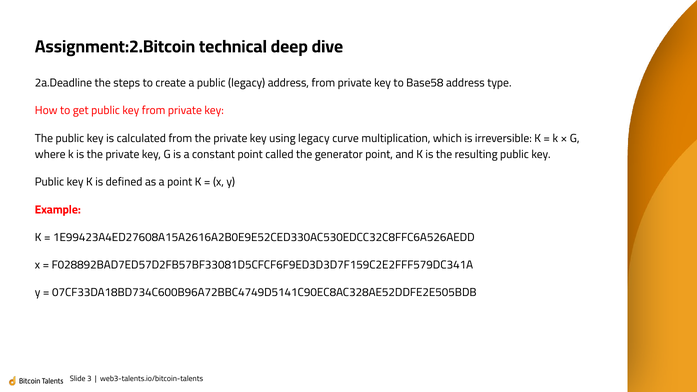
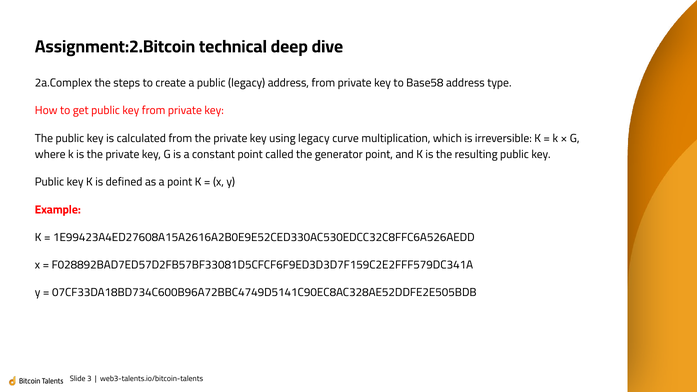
2a.Deadline: 2a.Deadline -> 2a.Complex (63, 83)
